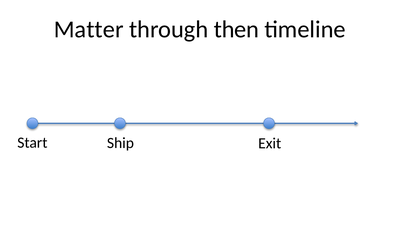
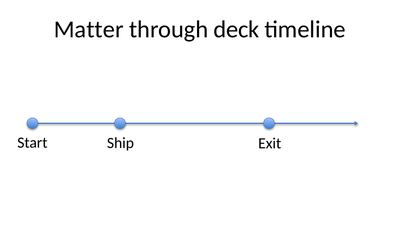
then: then -> deck (236, 29)
